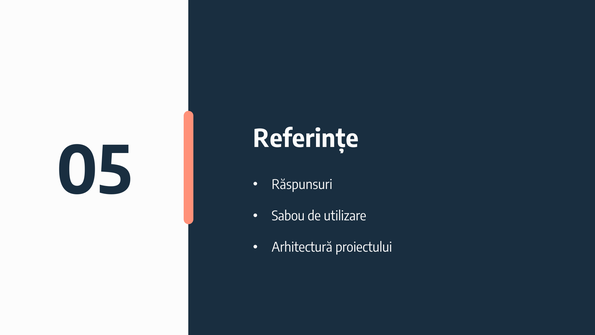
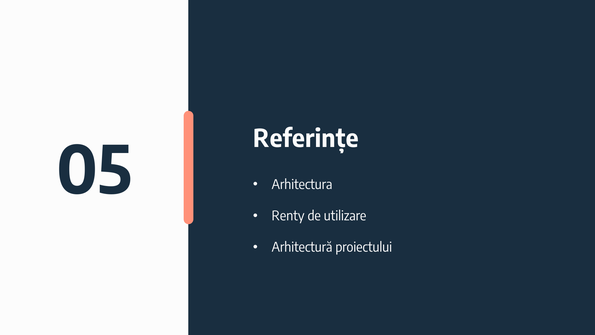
Răspunsuri: Răspunsuri -> Arhitectura (302, 185)
Sabou: Sabou -> Renty (288, 216)
